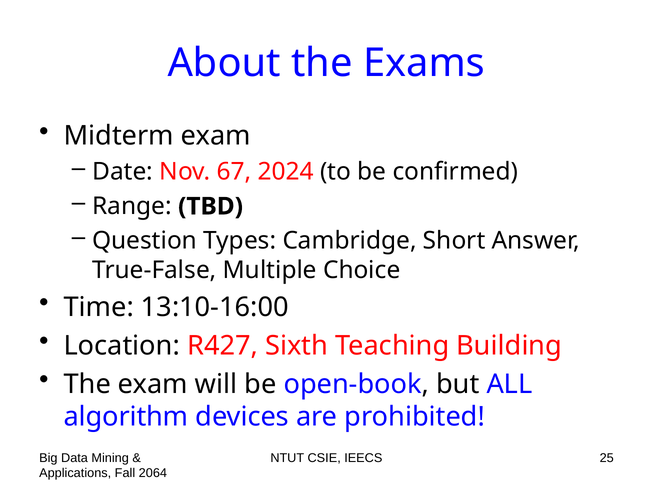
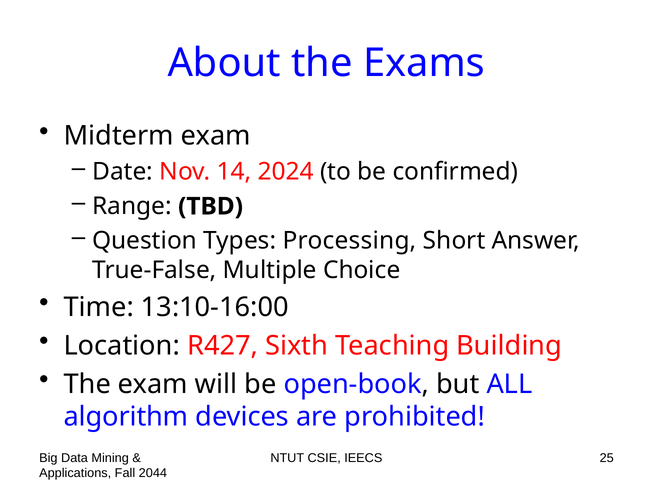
67: 67 -> 14 (234, 172)
Cambridge: Cambridge -> Processing (349, 241)
2064: 2064 -> 2044 (153, 473)
